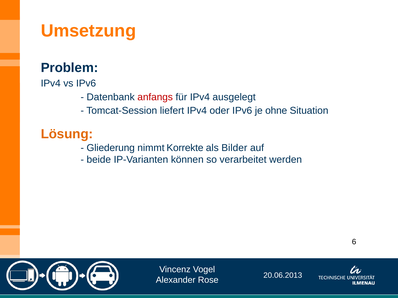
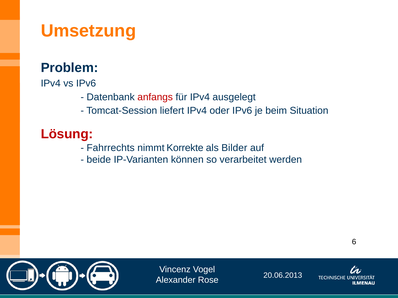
ohne: ohne -> beim (276, 111)
Lösung colour: orange -> red (67, 134)
Gliederung: Gliederung -> Fahrrechts (111, 148)
